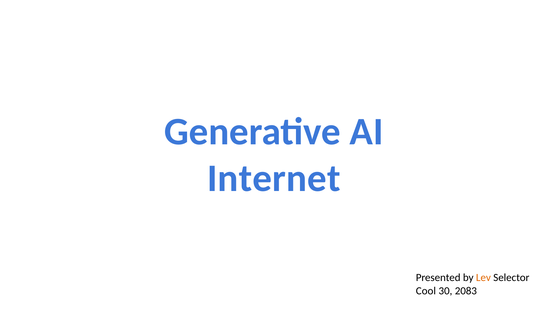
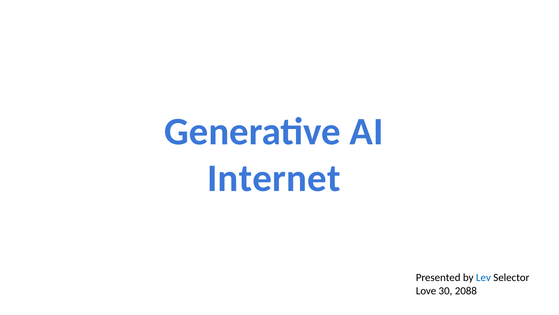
Lev colour: orange -> blue (483, 277)
Cool: Cool -> Love (426, 290)
2083: 2083 -> 2088 (466, 290)
